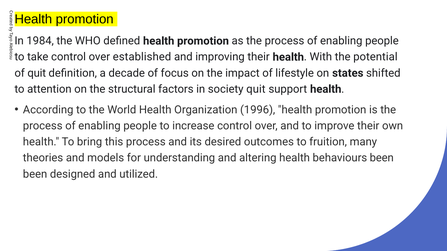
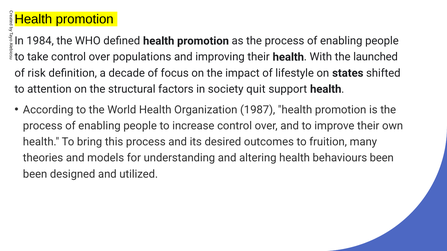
established: established -> populations (142, 57)
potential: potential -> launched (376, 57)
of quit: quit -> risk (37, 73)
1996: 1996 -> 1987 (258, 110)
